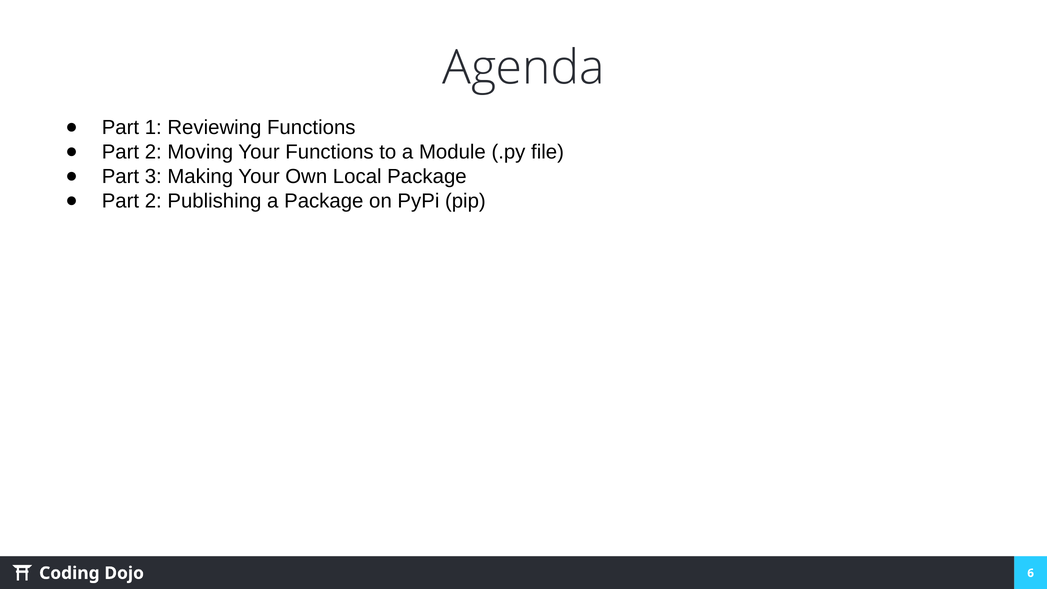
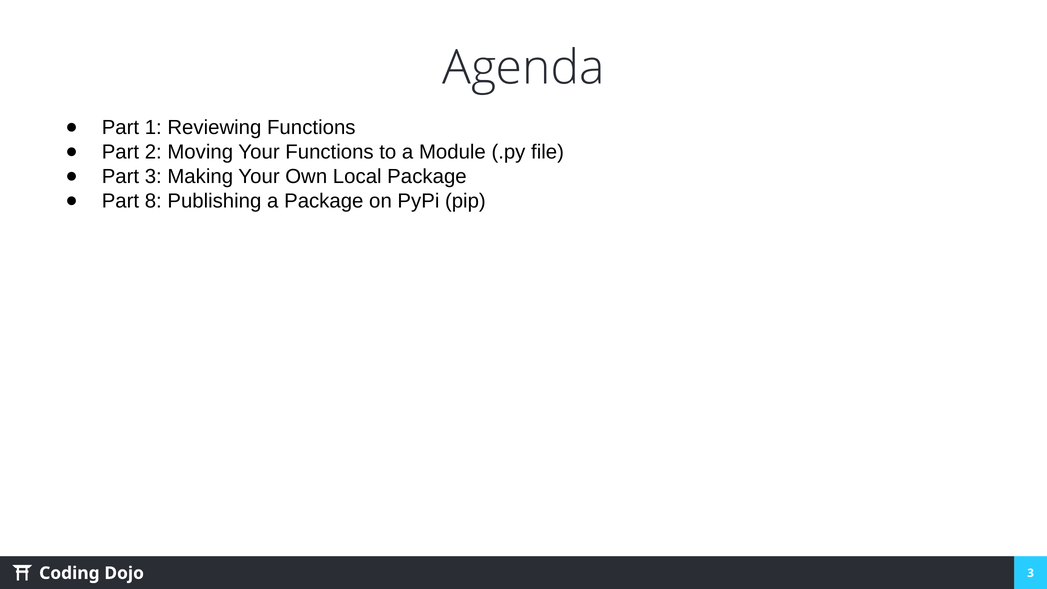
2: 2 -> 8 (153, 201)
6: 6 -> 3 (1031, 573)
